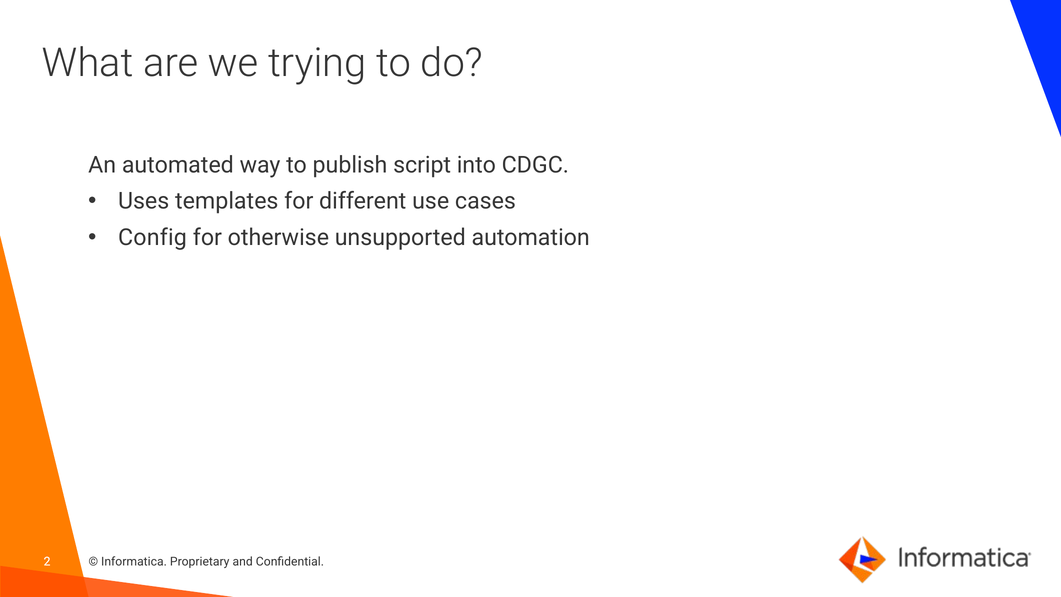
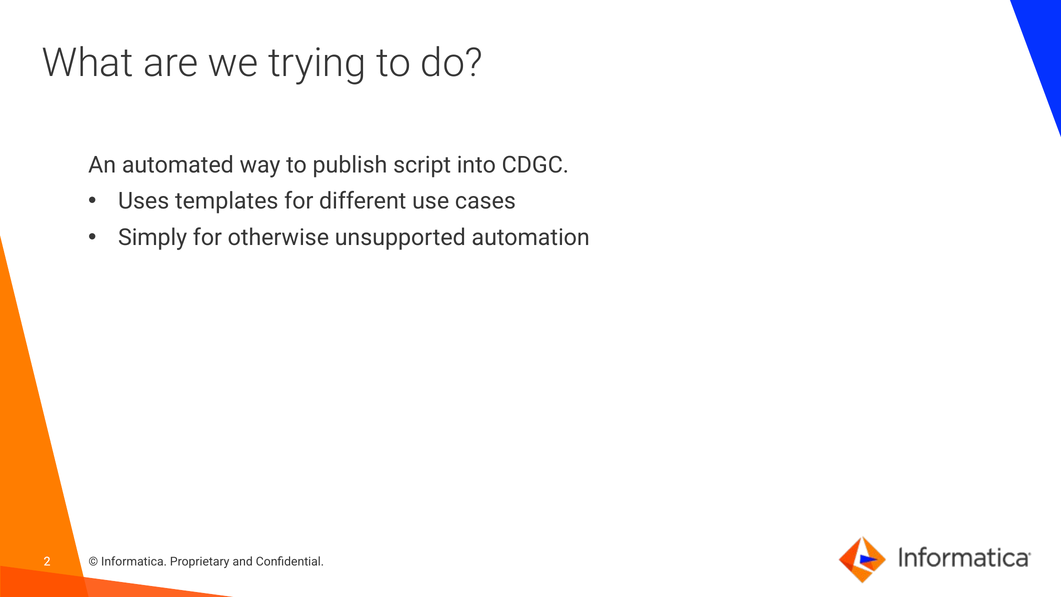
Config: Config -> Simply (153, 237)
